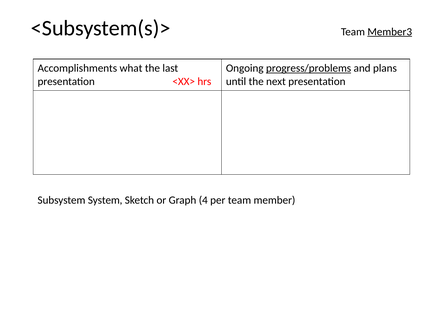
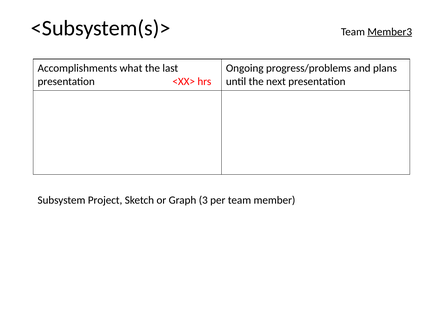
progress/problems underline: present -> none (309, 68)
System: System -> Project (105, 200)
4: 4 -> 3 (203, 200)
